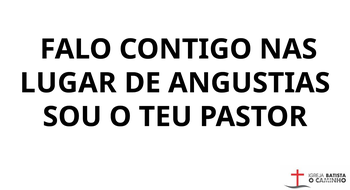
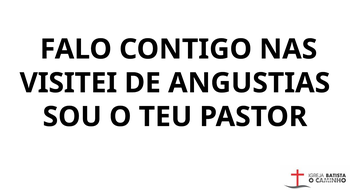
LUGAR: LUGAR -> VISITEI (68, 83)
